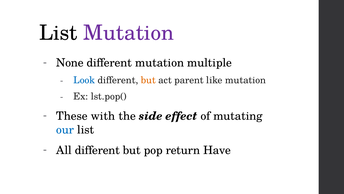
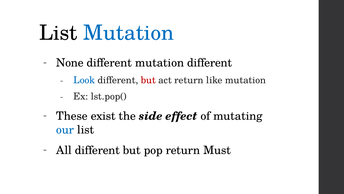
Mutation colour: purple -> blue (129, 33)
mutation multiple: multiple -> different (210, 63)
but colour: orange -> red (148, 80)
act parent: parent -> return (189, 80)
with: with -> exist (103, 116)
Have: Have -> Must (217, 150)
